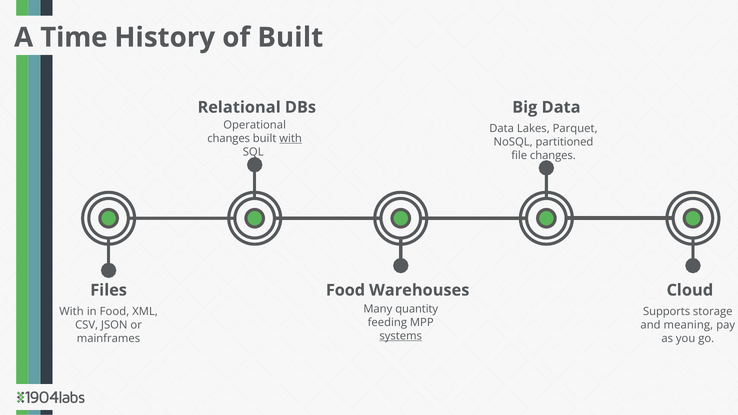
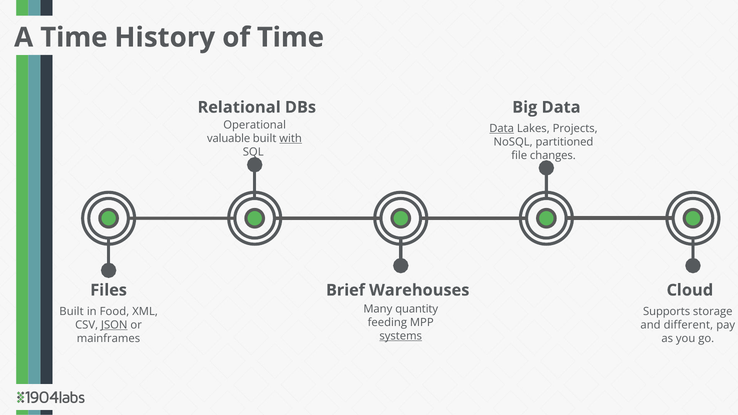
of Built: Built -> Time (290, 37)
Data underline: none -> present (502, 129)
Parquet: Parquet -> Projects (575, 129)
changes: changes -> valuable (229, 139)
Food: Food -> Brief (345, 290)
With: With -> Built (72, 312)
JSON underline: none -> present (114, 325)
meaning: meaning -> different (688, 325)
